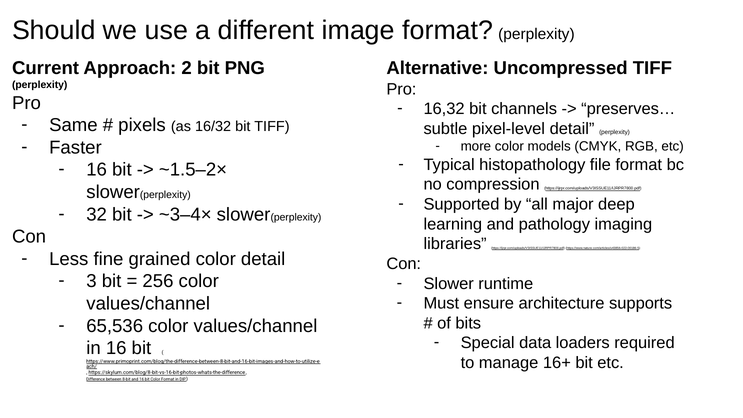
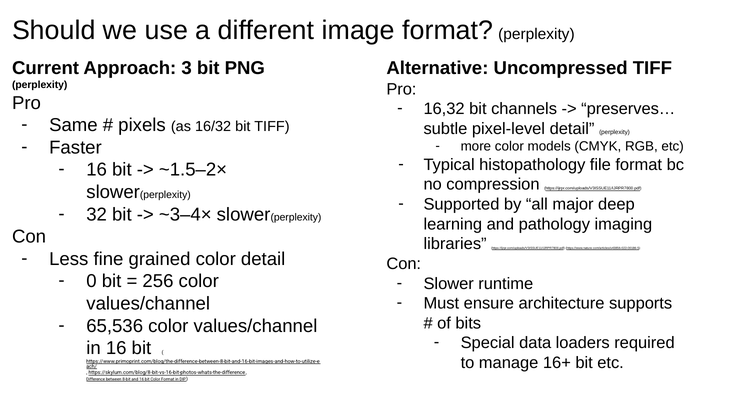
2: 2 -> 3 (187, 68)
3: 3 -> 0 (92, 281)
